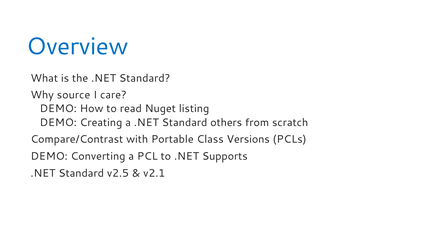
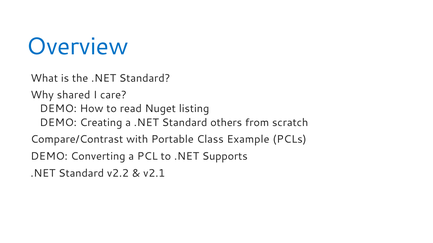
source: source -> shared (74, 95)
Versions: Versions -> Example (248, 140)
v2.5: v2.5 -> v2.2 (118, 174)
